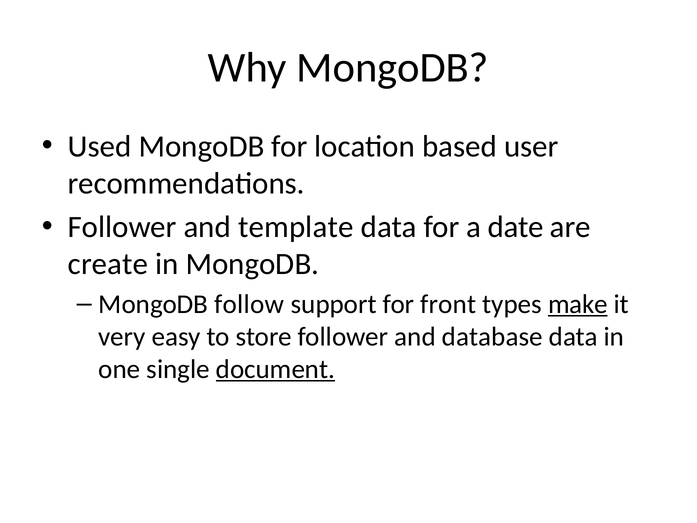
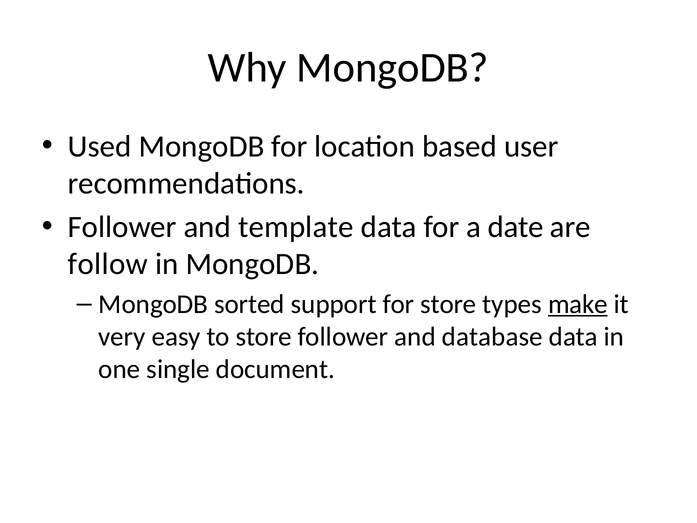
create: create -> follow (108, 264)
follow: follow -> sorted (250, 304)
for front: front -> store (448, 304)
document underline: present -> none (275, 369)
